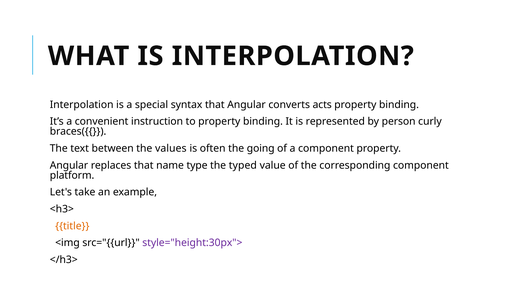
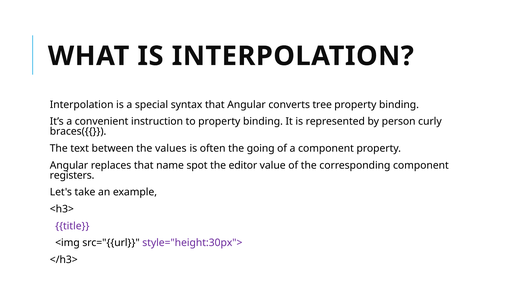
acts: acts -> tree (322, 105)
type: type -> spot (197, 165)
typed: typed -> editor (243, 165)
platform: platform -> registers (72, 175)
title colour: orange -> purple (72, 226)
